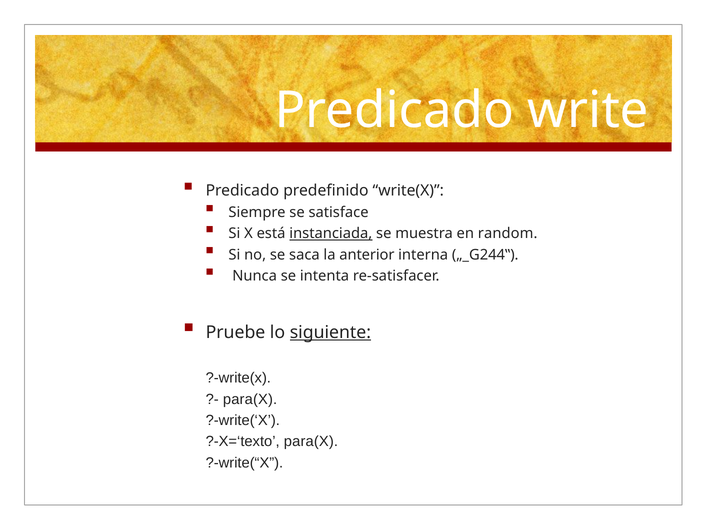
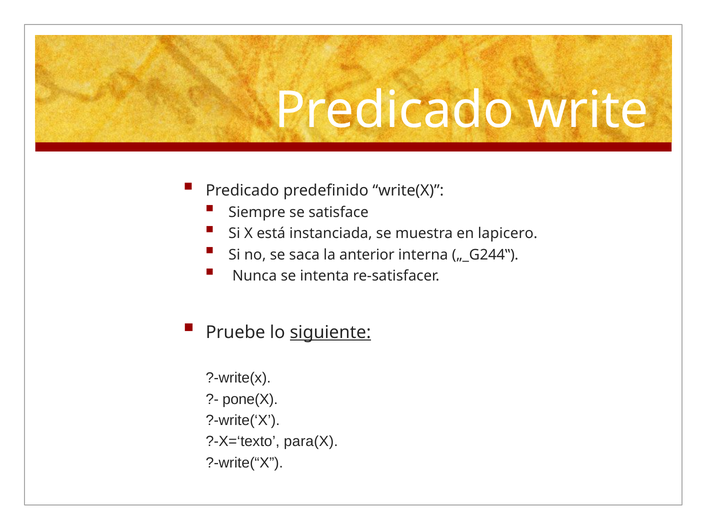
instanciada underline: present -> none (331, 234)
random: random -> lapicero (508, 234)
para(X: para(X -> pone(X (250, 399)
